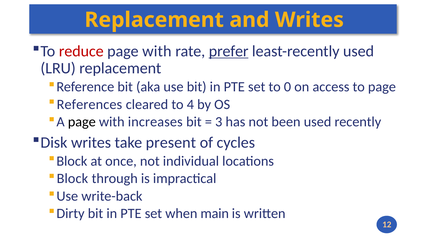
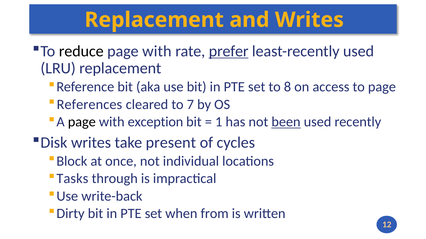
reduce colour: red -> black (81, 51)
0: 0 -> 8 (287, 87)
4: 4 -> 7 (190, 105)
increases: increases -> exception (155, 122)
3: 3 -> 1 (219, 122)
been underline: none -> present (286, 122)
Block: Block -> Tasks (72, 179)
main: main -> from (215, 214)
